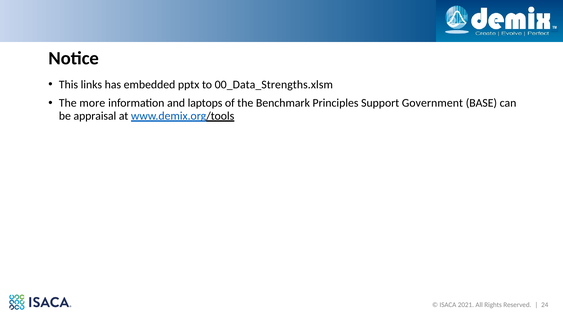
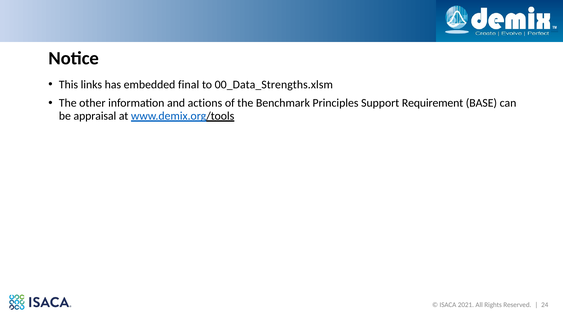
pptx: pptx -> final (189, 84)
more: more -> other (92, 103)
laptops: laptops -> actions (205, 103)
Government: Government -> Requirement (433, 103)
